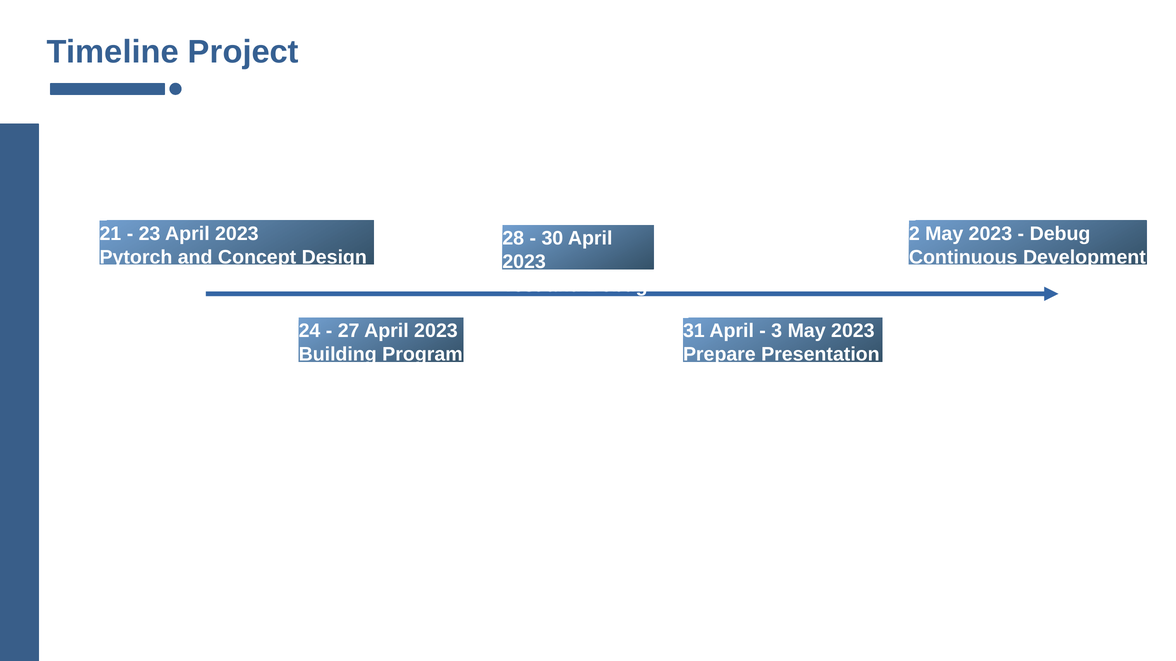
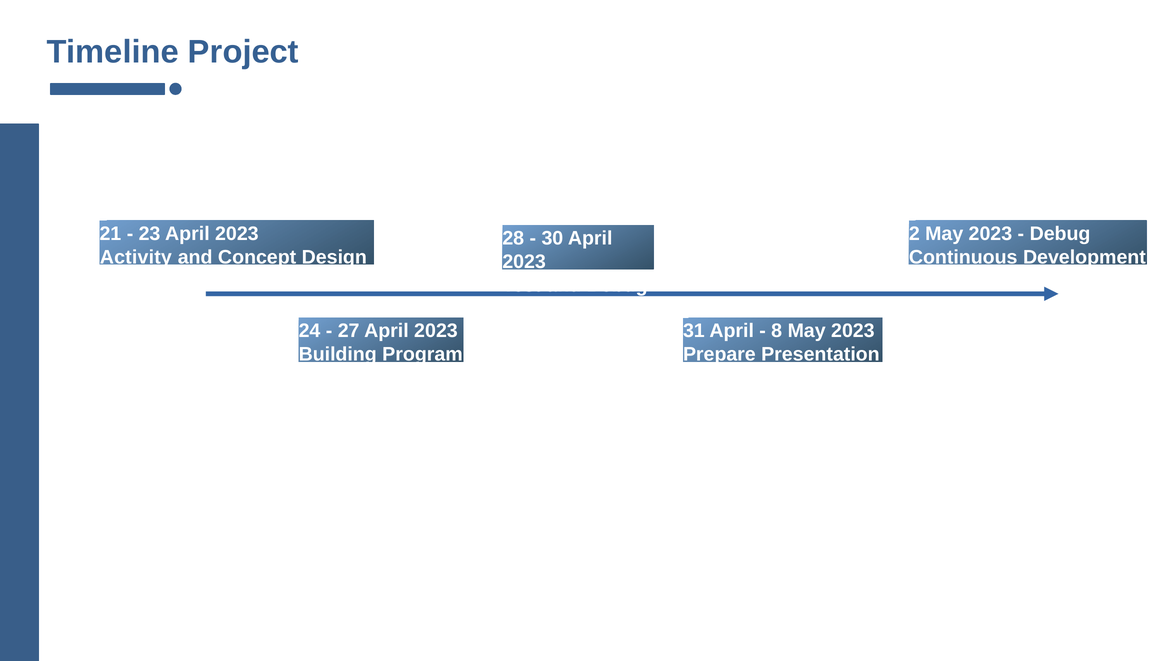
Pytorch: Pytorch -> Activity (136, 257)
3: 3 -> 8 (777, 331)
